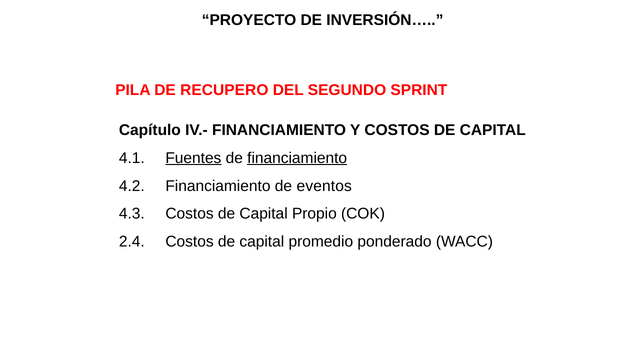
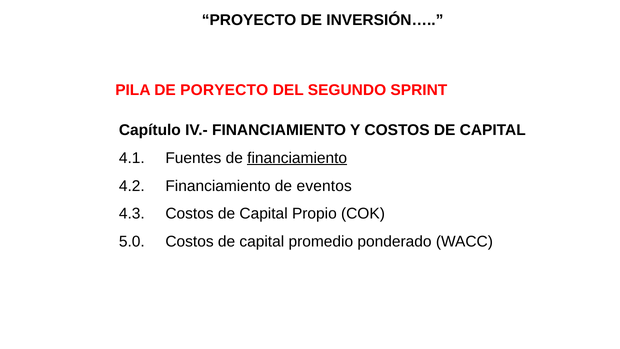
RECUPERO: RECUPERO -> PORYECTO (224, 90)
Fuentes underline: present -> none (193, 158)
2.4: 2.4 -> 5.0 (132, 242)
